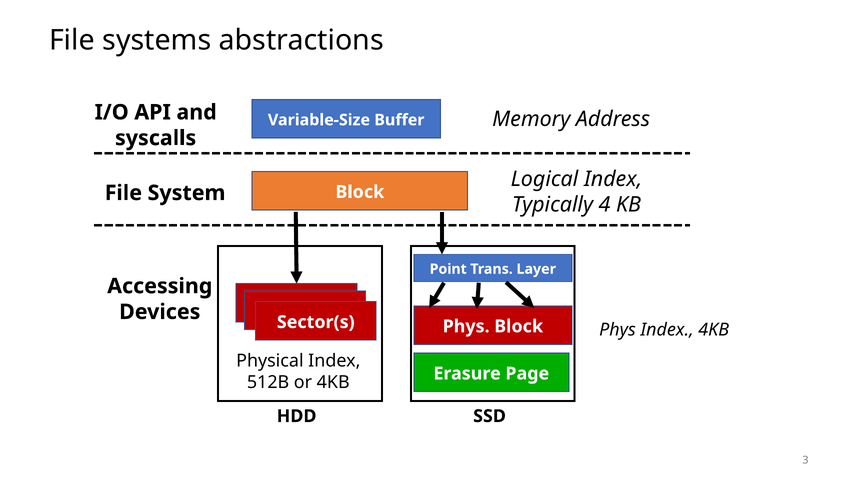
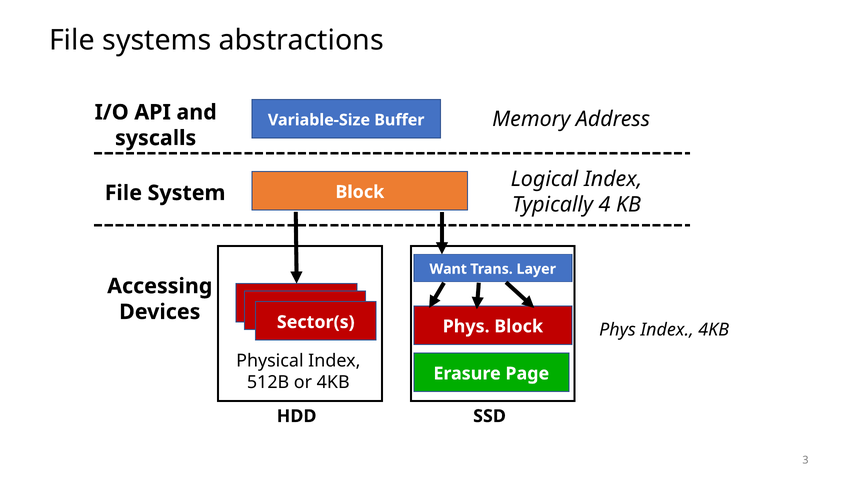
Point: Point -> Want (448, 269)
